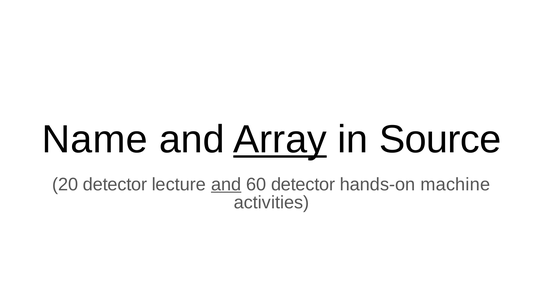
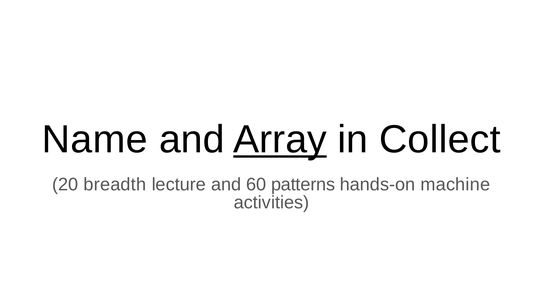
Source: Source -> Collect (440, 139)
20 detector: detector -> breadth (115, 184)
and underline: present -> none (226, 184)
60 detector: detector -> patterns (303, 184)
